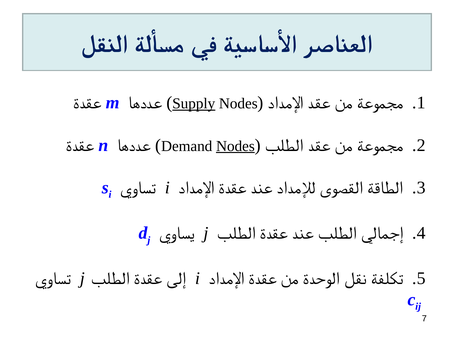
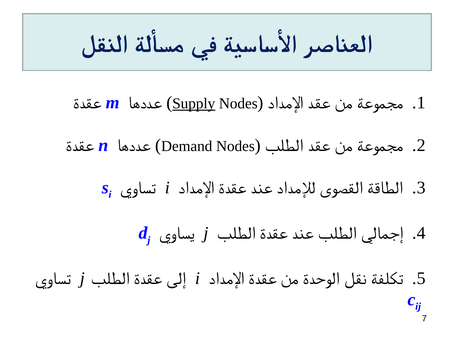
Nodes underline: present -> none (235, 146)
